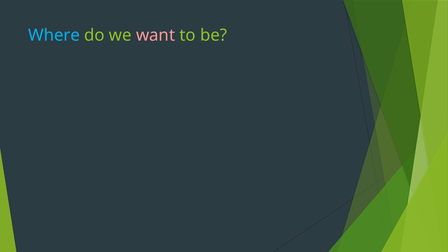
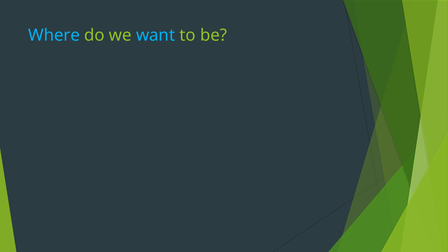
want colour: pink -> light blue (156, 35)
